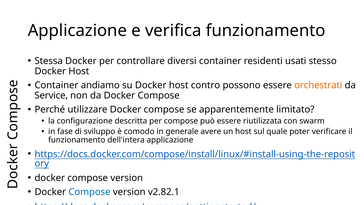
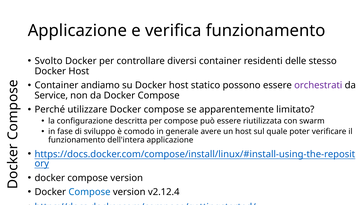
Stessa: Stessa -> Svolto (49, 61)
usati: usati -> delle (296, 61)
contro: contro -> statico (206, 85)
orchestrati colour: orange -> purple (318, 85)
v2.82.1: v2.82.1 -> v2.12.4 (164, 192)
